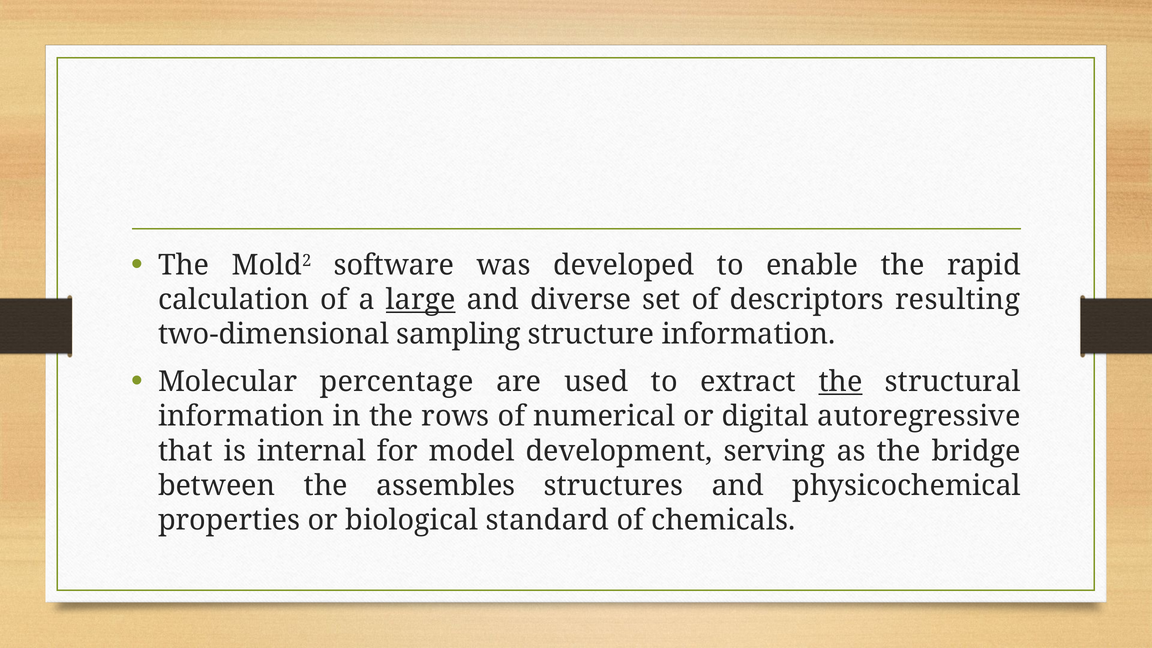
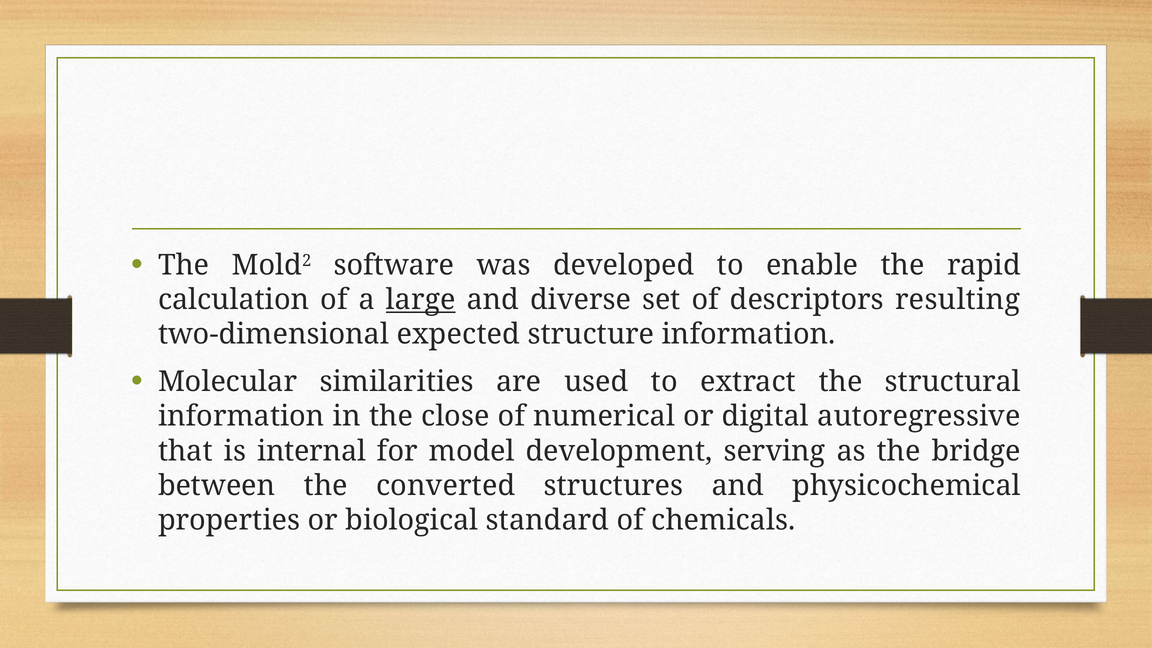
sampling: sampling -> expected (458, 334)
percentage: percentage -> similarities (397, 382)
the underline: present -> none (841, 382)
rows: rows -> close (455, 416)
assembles: assembles -> converted (446, 486)
